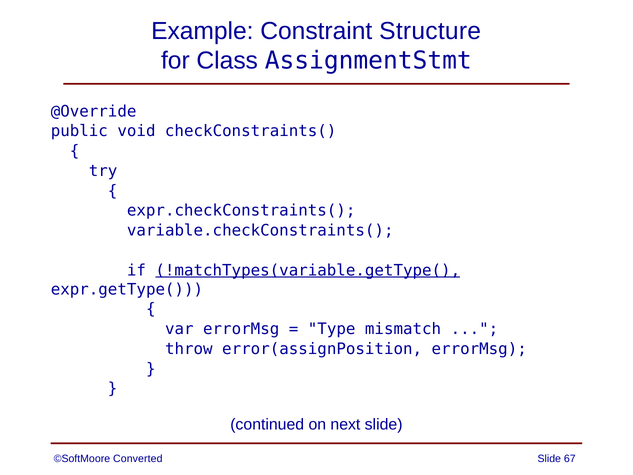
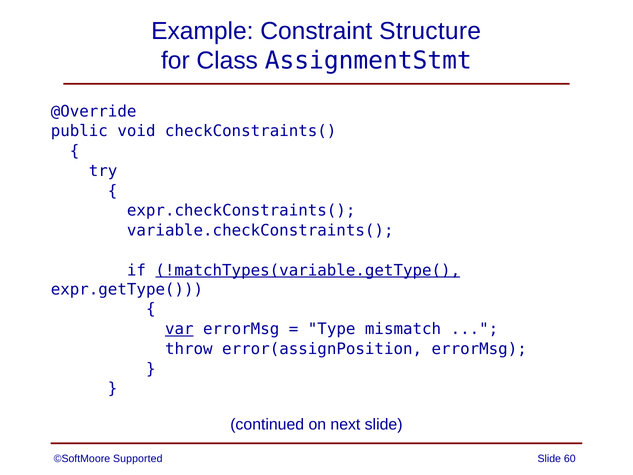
var underline: none -> present (179, 329)
Converted: Converted -> Supported (138, 459)
67: 67 -> 60 (570, 459)
